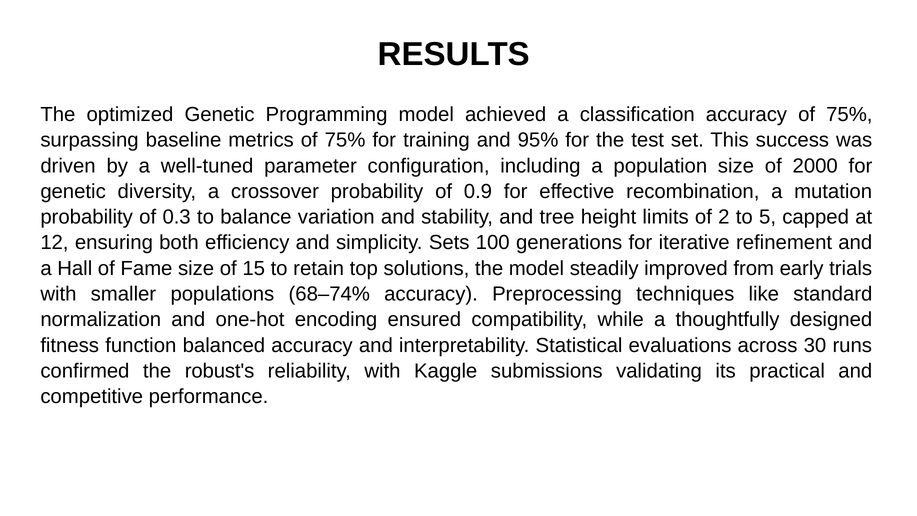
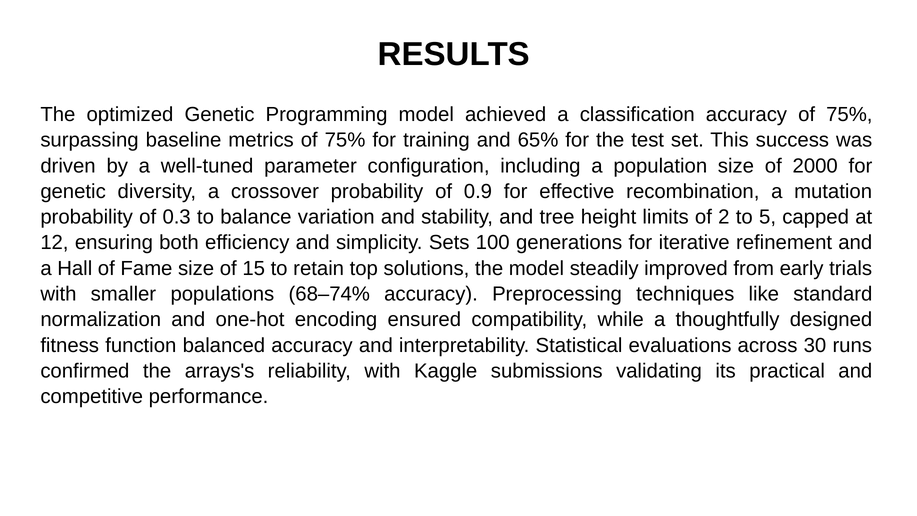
95%: 95% -> 65% (538, 140)
robust's: robust's -> arrays's (220, 371)
